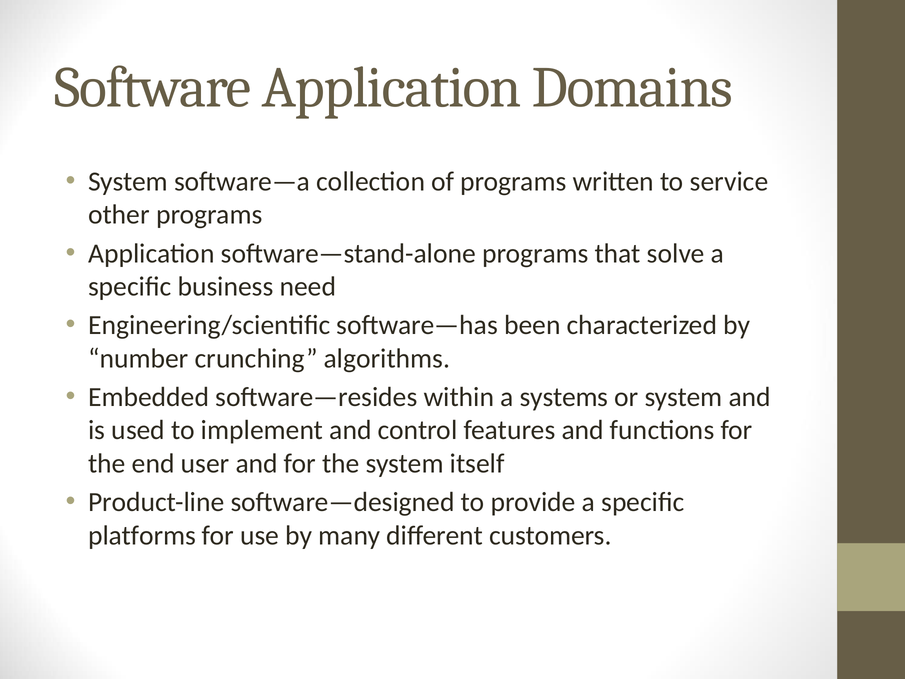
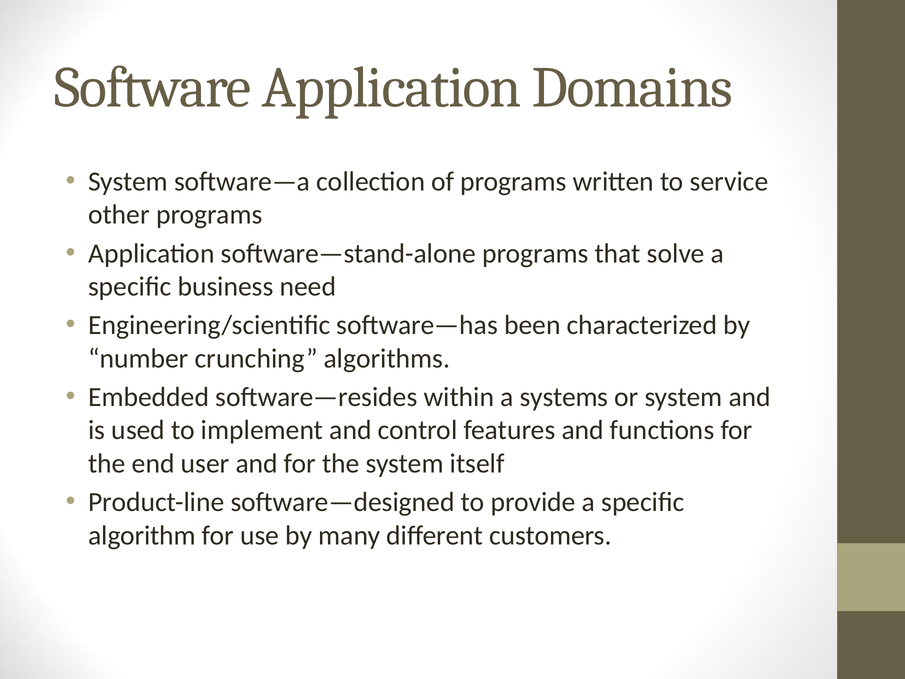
platforms: platforms -> algorithm (142, 535)
